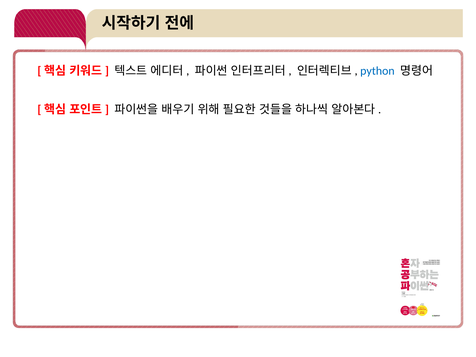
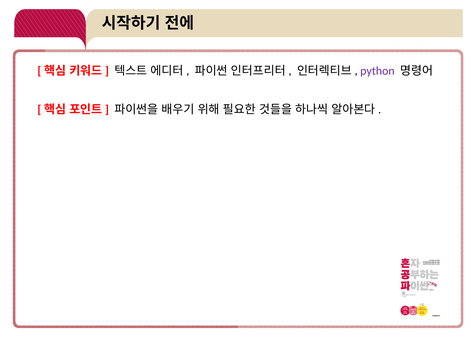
python colour: blue -> purple (377, 71)
